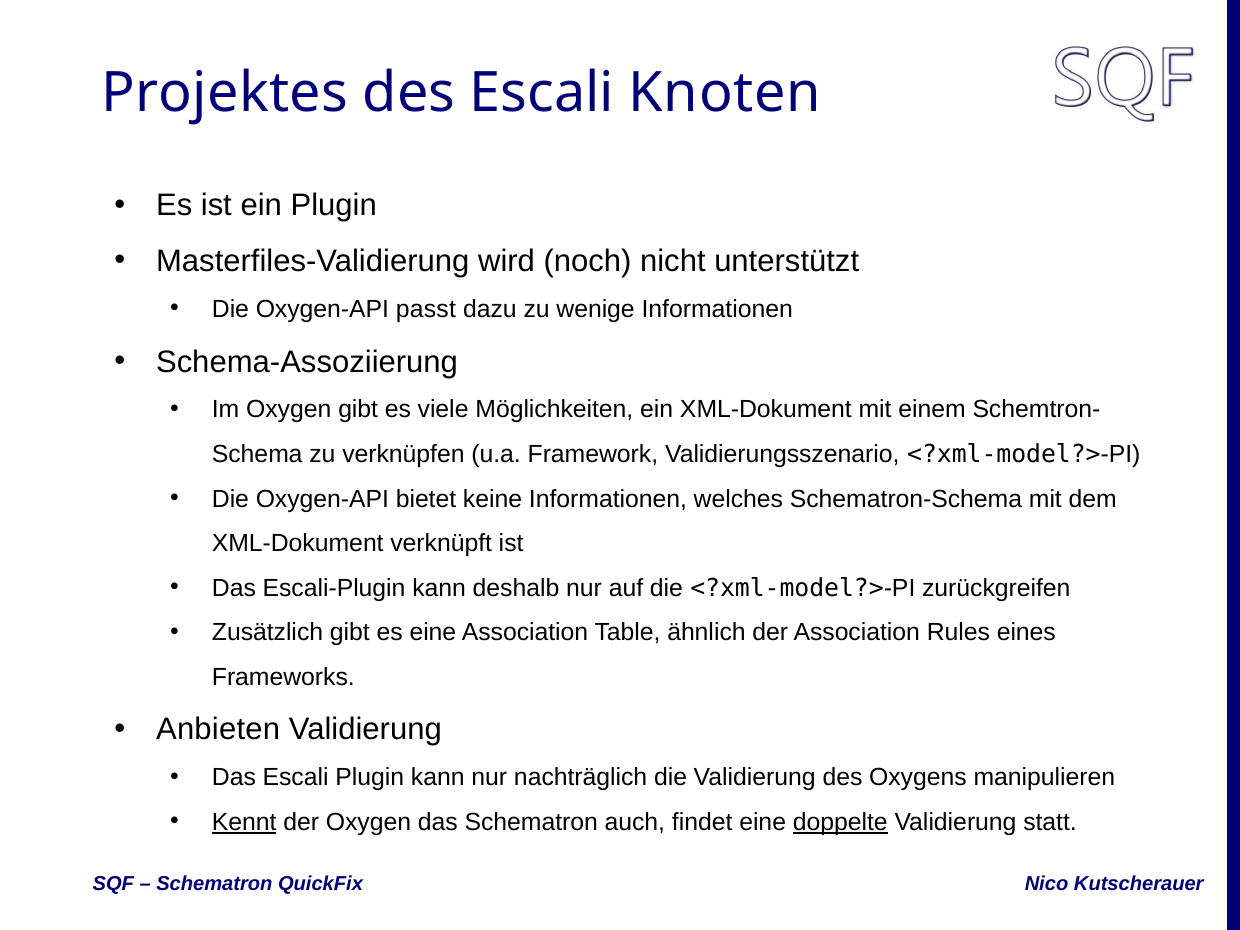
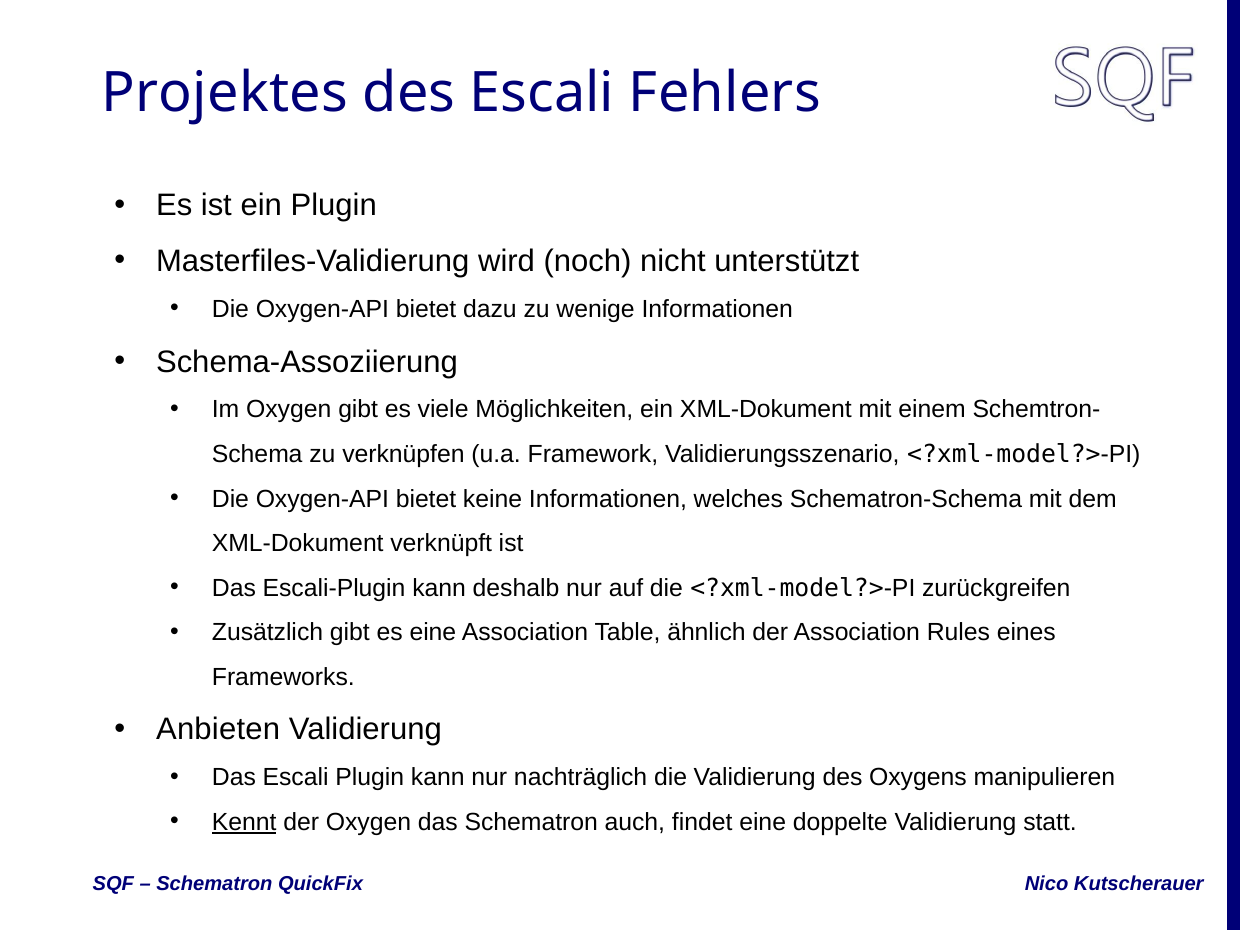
Knoten: Knoten -> Fehlers (725, 93)
passt: passt -> bietet (426, 309)
doppelte underline: present -> none (840, 822)
